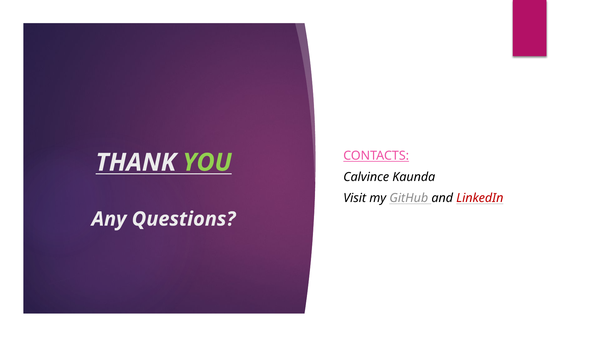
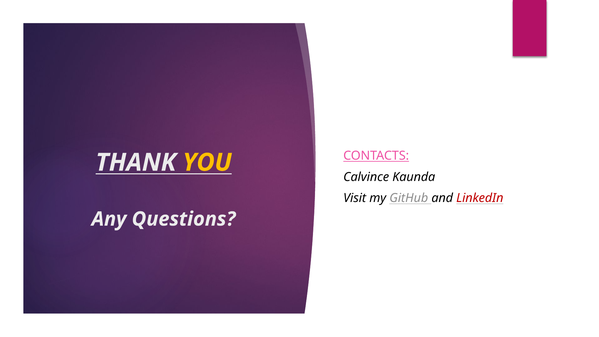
YOU colour: light green -> yellow (207, 162)
